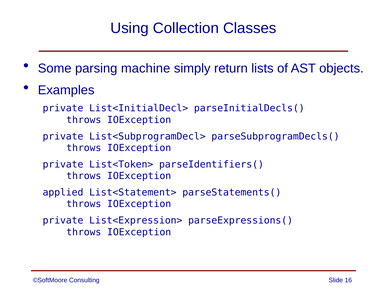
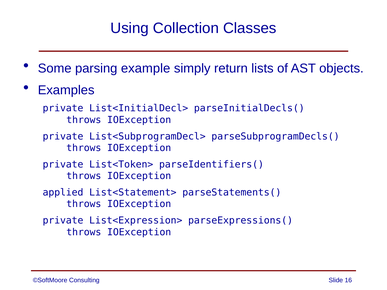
machine: machine -> example (146, 68)
